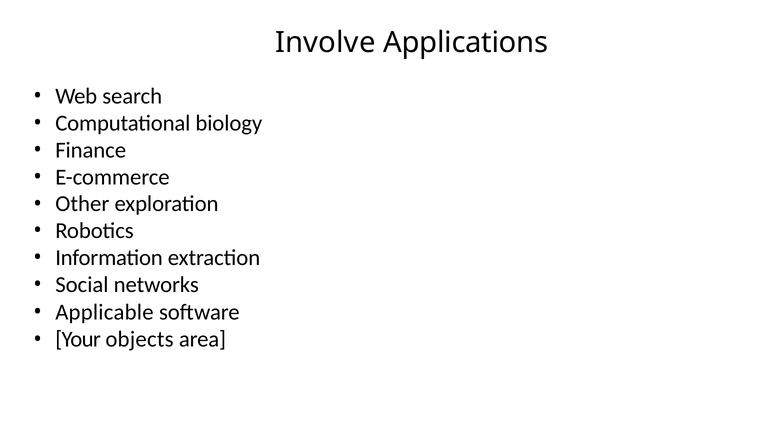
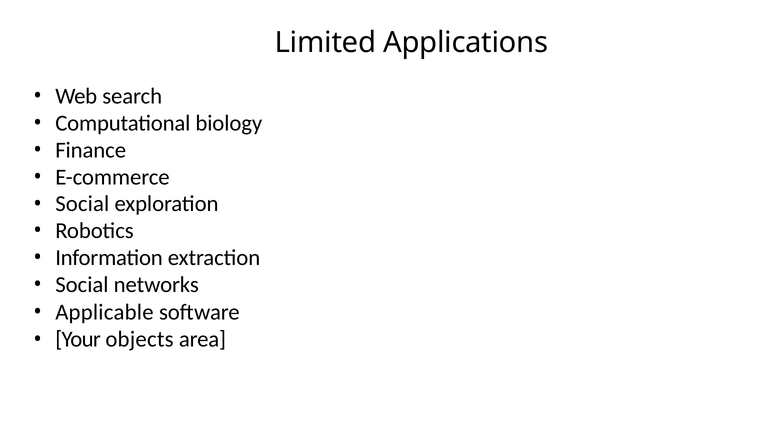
Involve: Involve -> Limited (325, 43)
Other: Other -> Social (82, 204)
